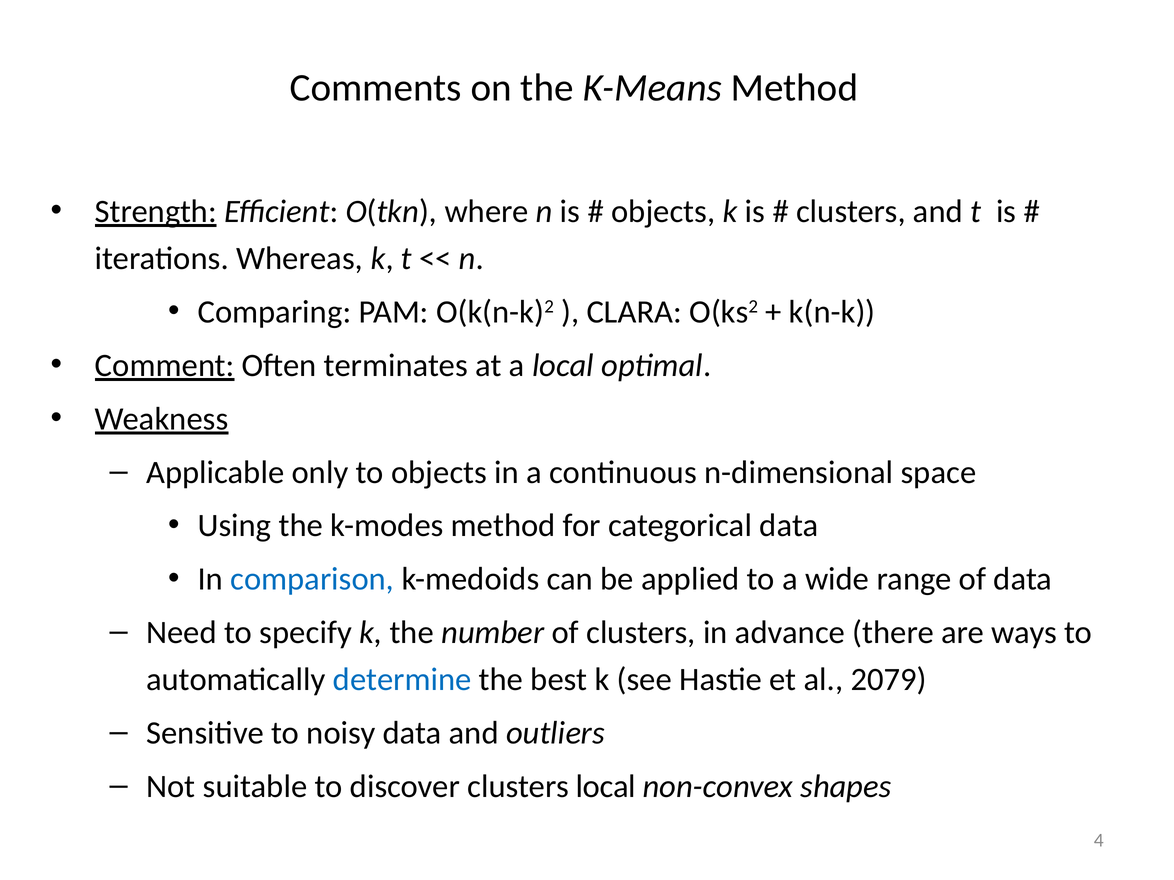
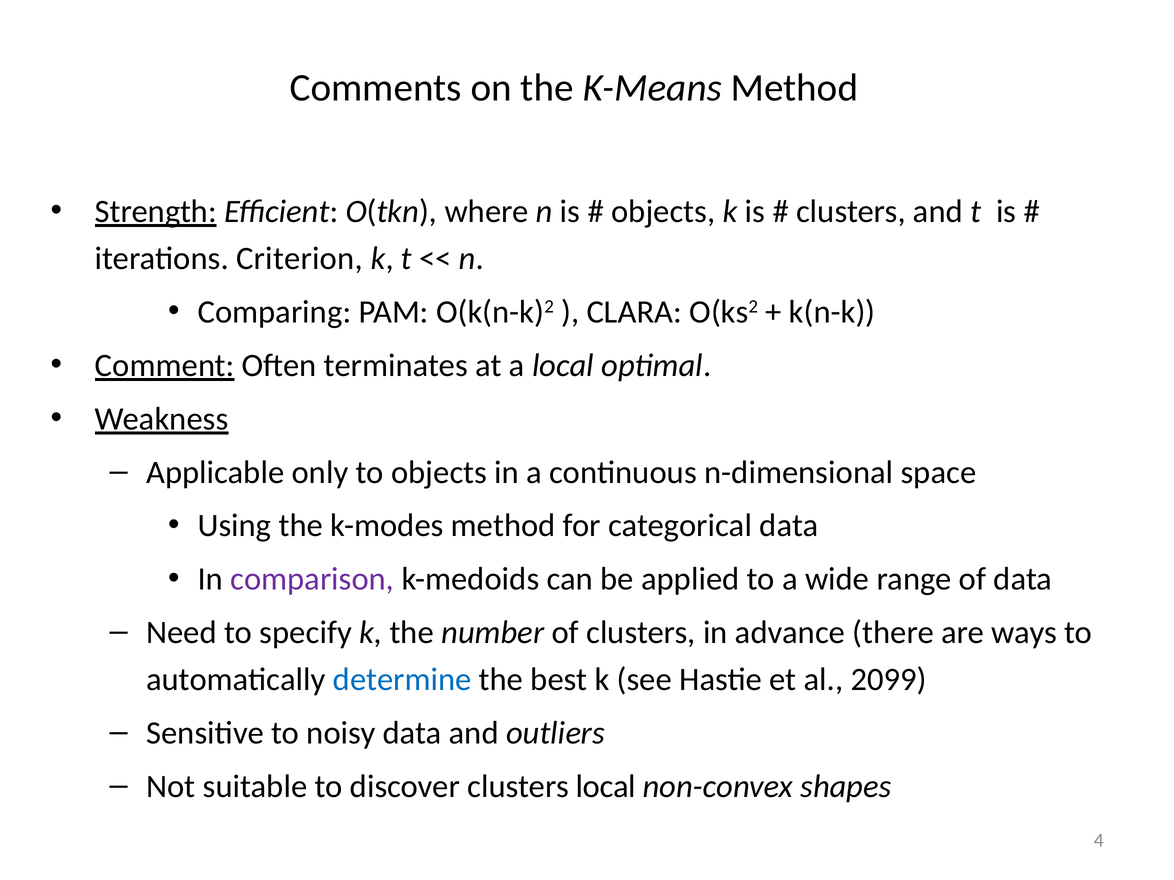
Whereas: Whereas -> Criterion (300, 259)
comparison colour: blue -> purple (312, 579)
2079: 2079 -> 2099 (889, 680)
